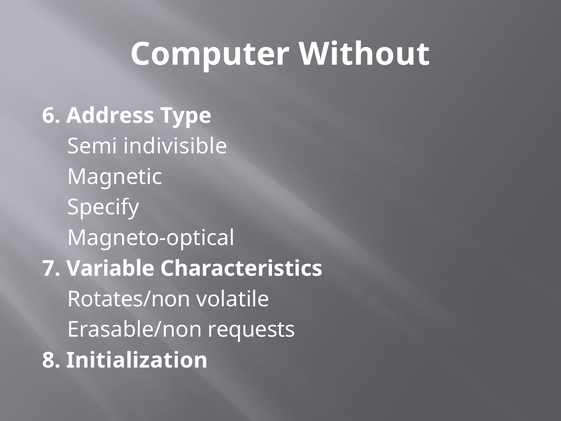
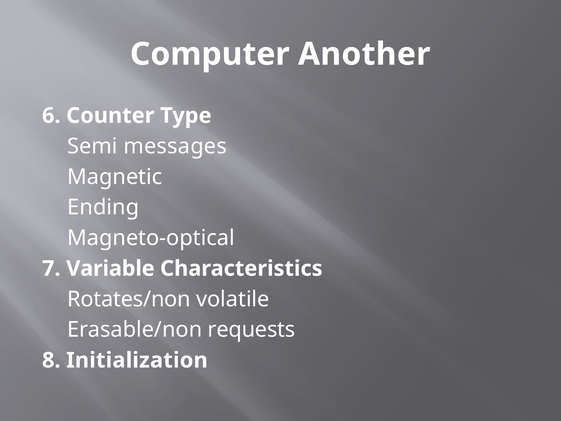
Without: Without -> Another (364, 54)
Address: Address -> Counter (110, 116)
indivisible: indivisible -> messages (175, 146)
Specify: Specify -> Ending (103, 207)
